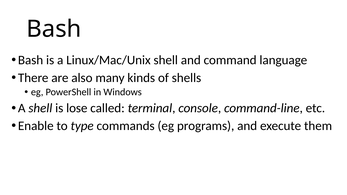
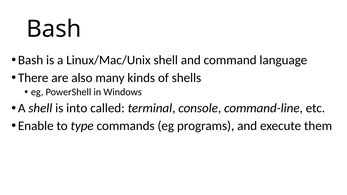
lose: lose -> into (77, 108)
